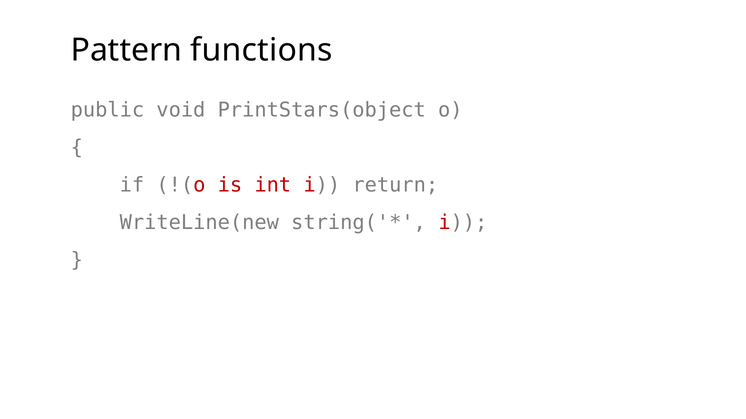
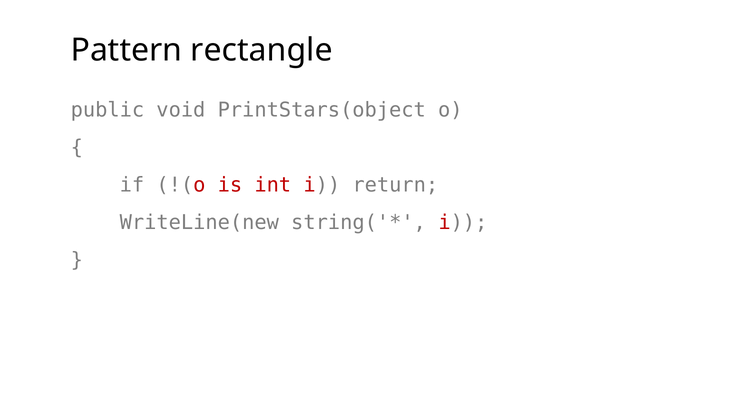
functions: functions -> rectangle (262, 50)
